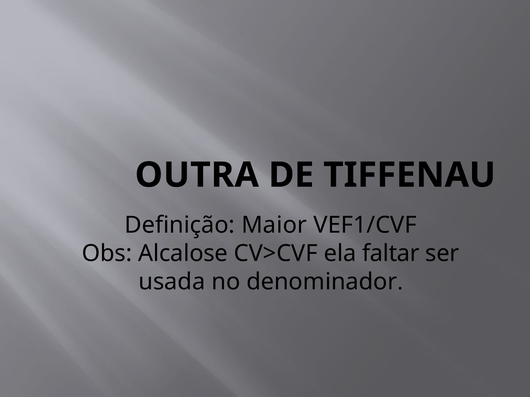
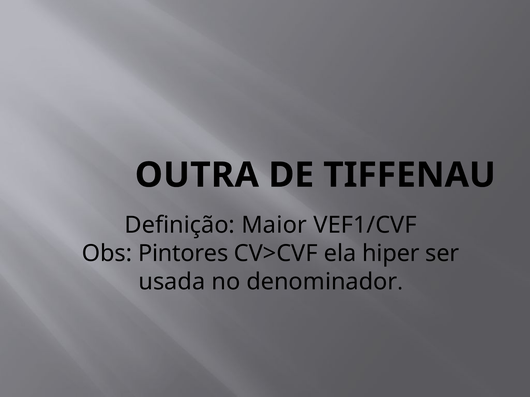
Alcalose: Alcalose -> Pintores (183, 254)
faltar: faltar -> hiper (391, 254)
